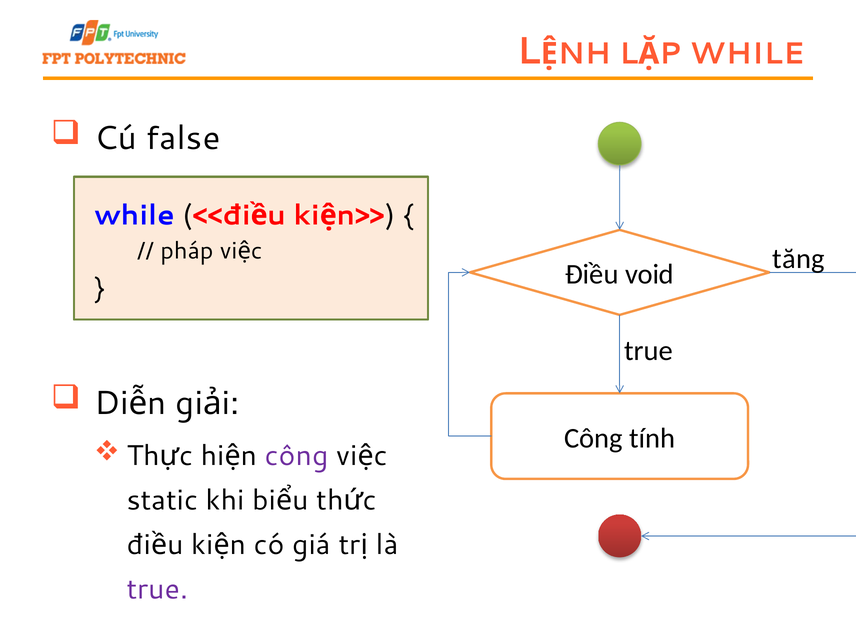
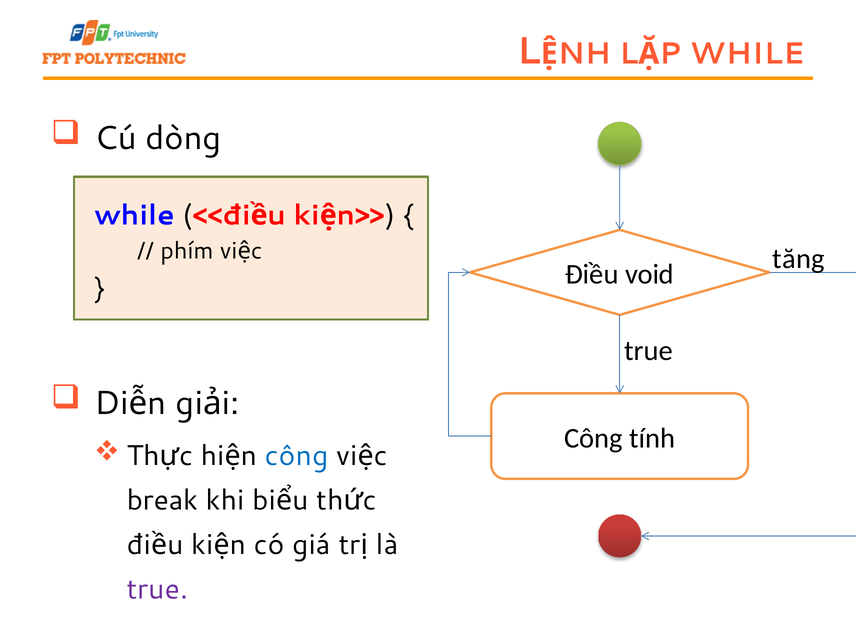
false: false -> dòng (183, 138)
pháp: pháp -> phím (187, 251)
công colour: purple -> blue (297, 456)
static: static -> break (162, 500)
